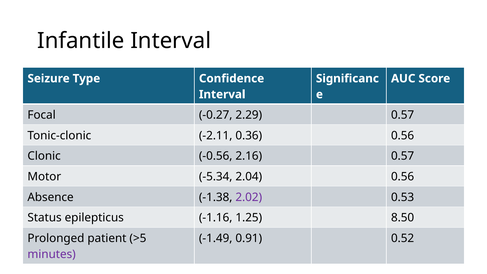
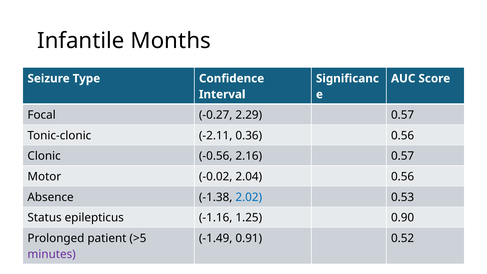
Infantile Interval: Interval -> Months (171, 41)
-5.34: -5.34 -> -0.02 (216, 177)
2.02 colour: purple -> blue (249, 197)
8.50: 8.50 -> 0.90 (403, 218)
